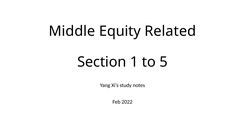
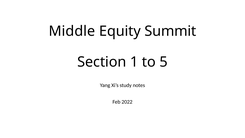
Related: Related -> Summit (170, 31)
